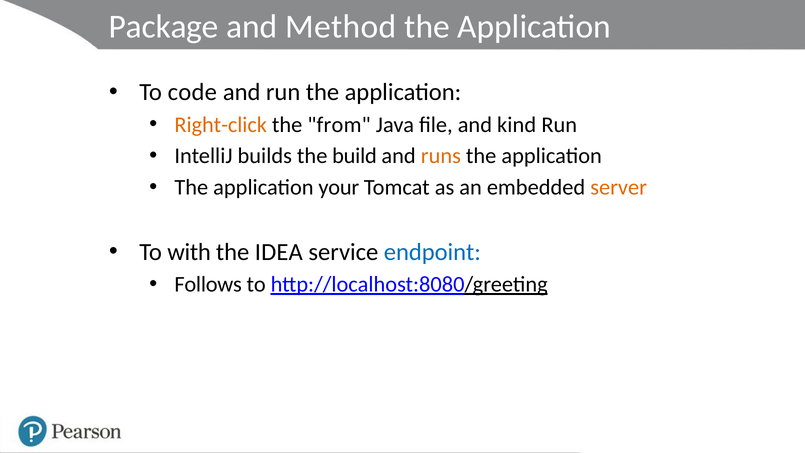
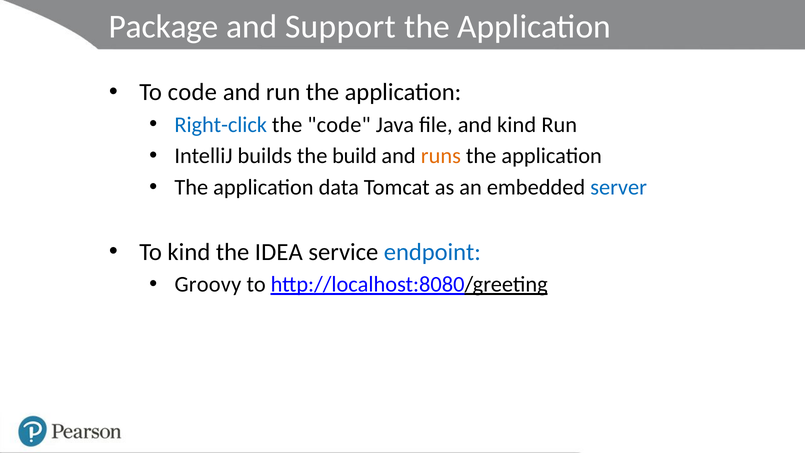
Method: Method -> Support (341, 27)
Right-click colour: orange -> blue (221, 125)
the from: from -> code (339, 125)
your: your -> data (339, 187)
server colour: orange -> blue (619, 187)
To with: with -> kind (189, 252)
Follows: Follows -> Groovy (208, 284)
